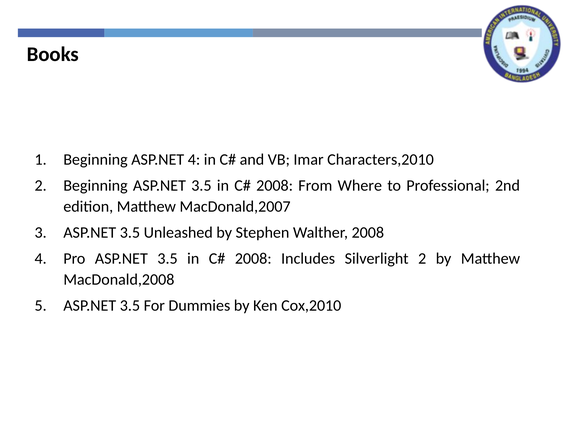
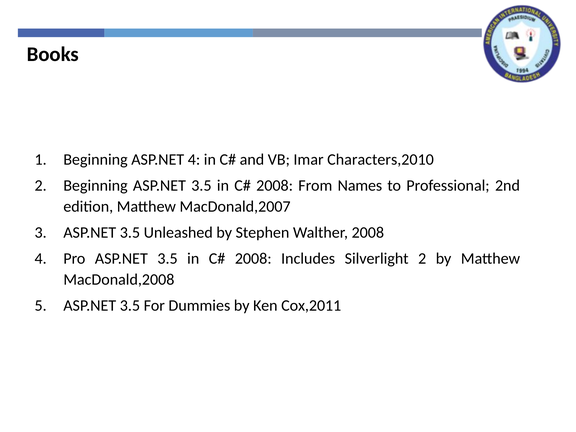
Where: Where -> Names (360, 185)
Cox,2010: Cox,2010 -> Cox,2011 (311, 305)
